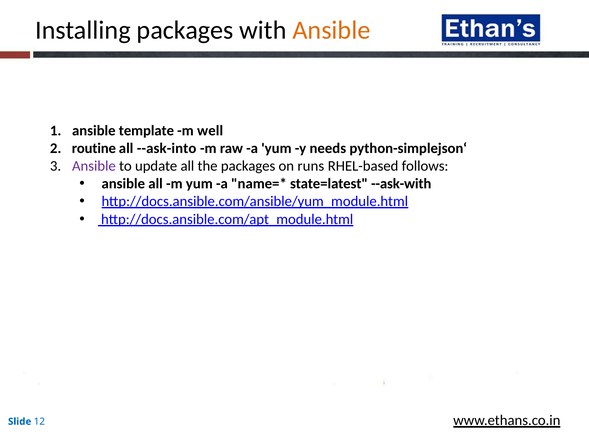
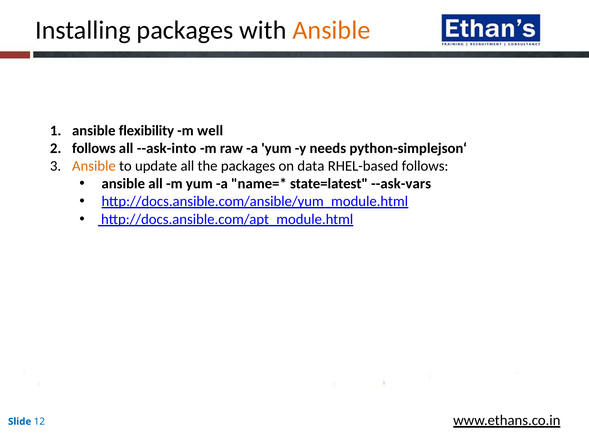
template: template -> flexibility (146, 131)
routine: routine -> follows (94, 148)
Ansible colour: purple -> orange (94, 166)
runs: runs -> data (311, 166)
--ask-with: --ask-with -> --ask-vars (401, 184)
